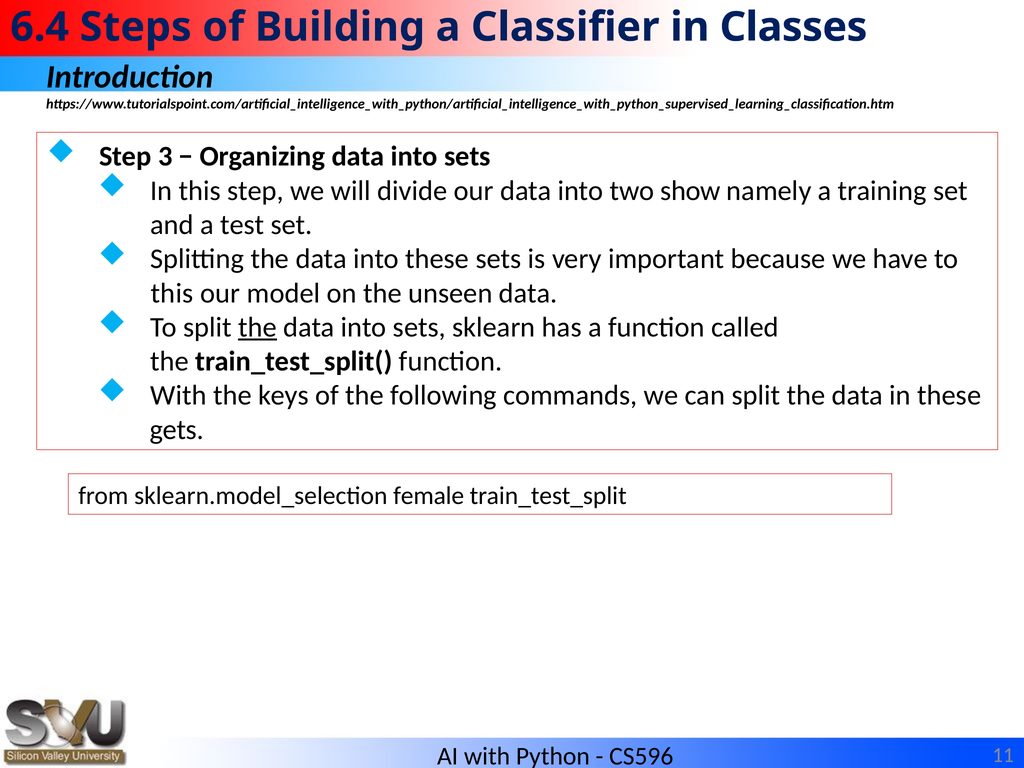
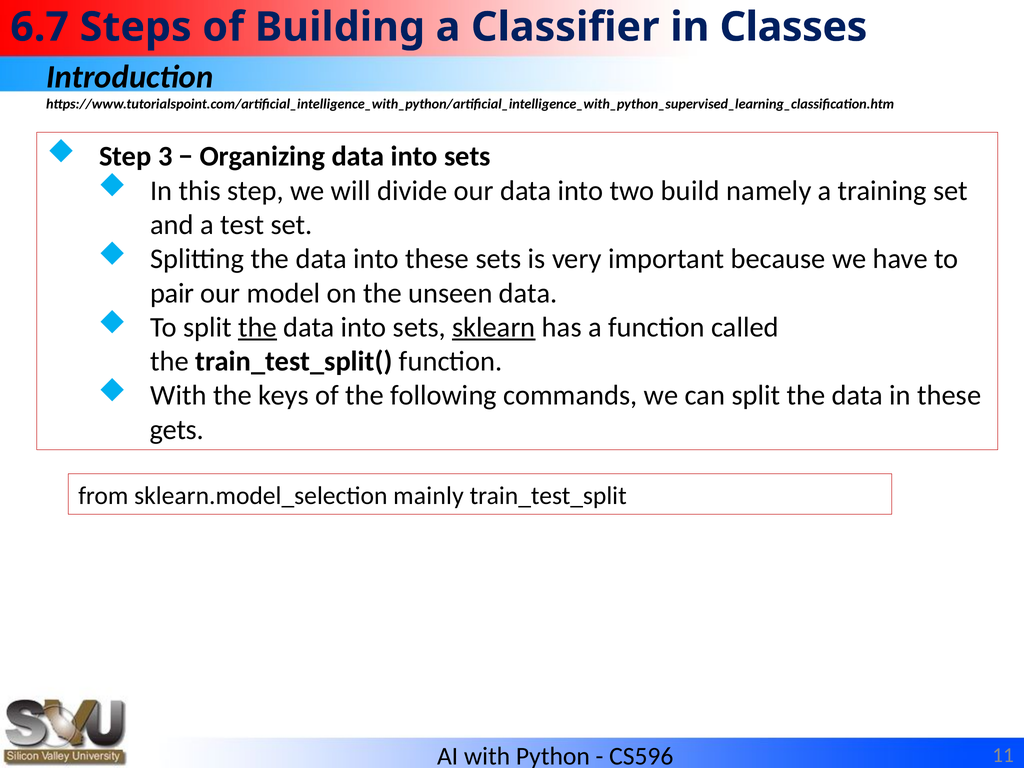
6.4: 6.4 -> 6.7 (40, 27)
show: show -> build (690, 191)
this: this -> pair (172, 293)
sklearn underline: none -> present (494, 327)
female: female -> mainly (428, 496)
